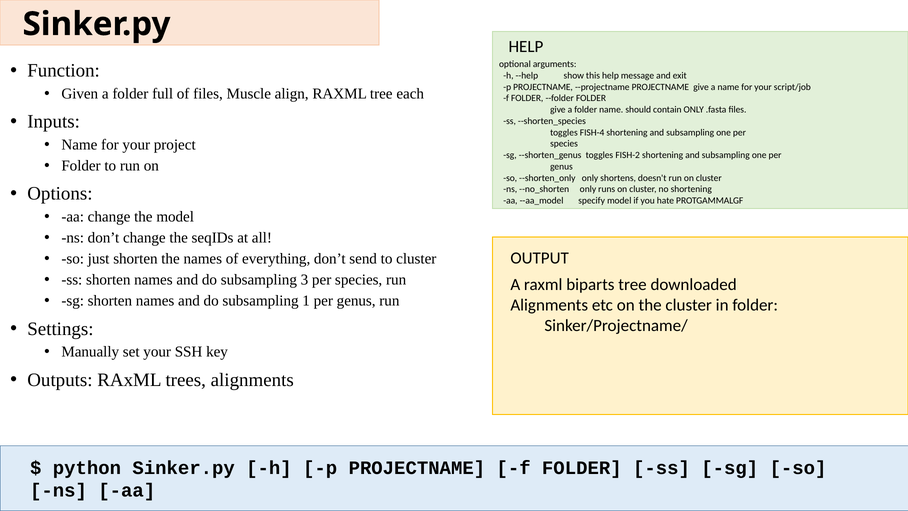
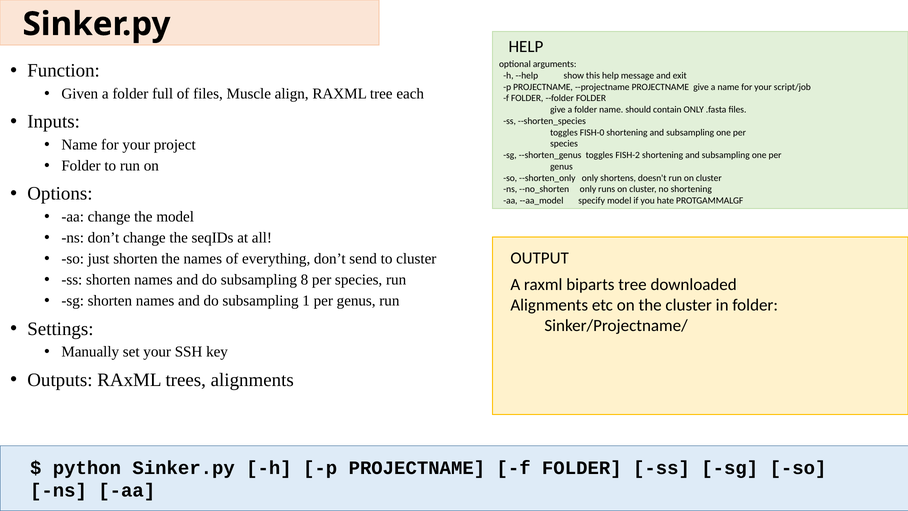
FISH-4: FISH-4 -> FISH-0 (592, 132)
3: 3 -> 8 (304, 280)
